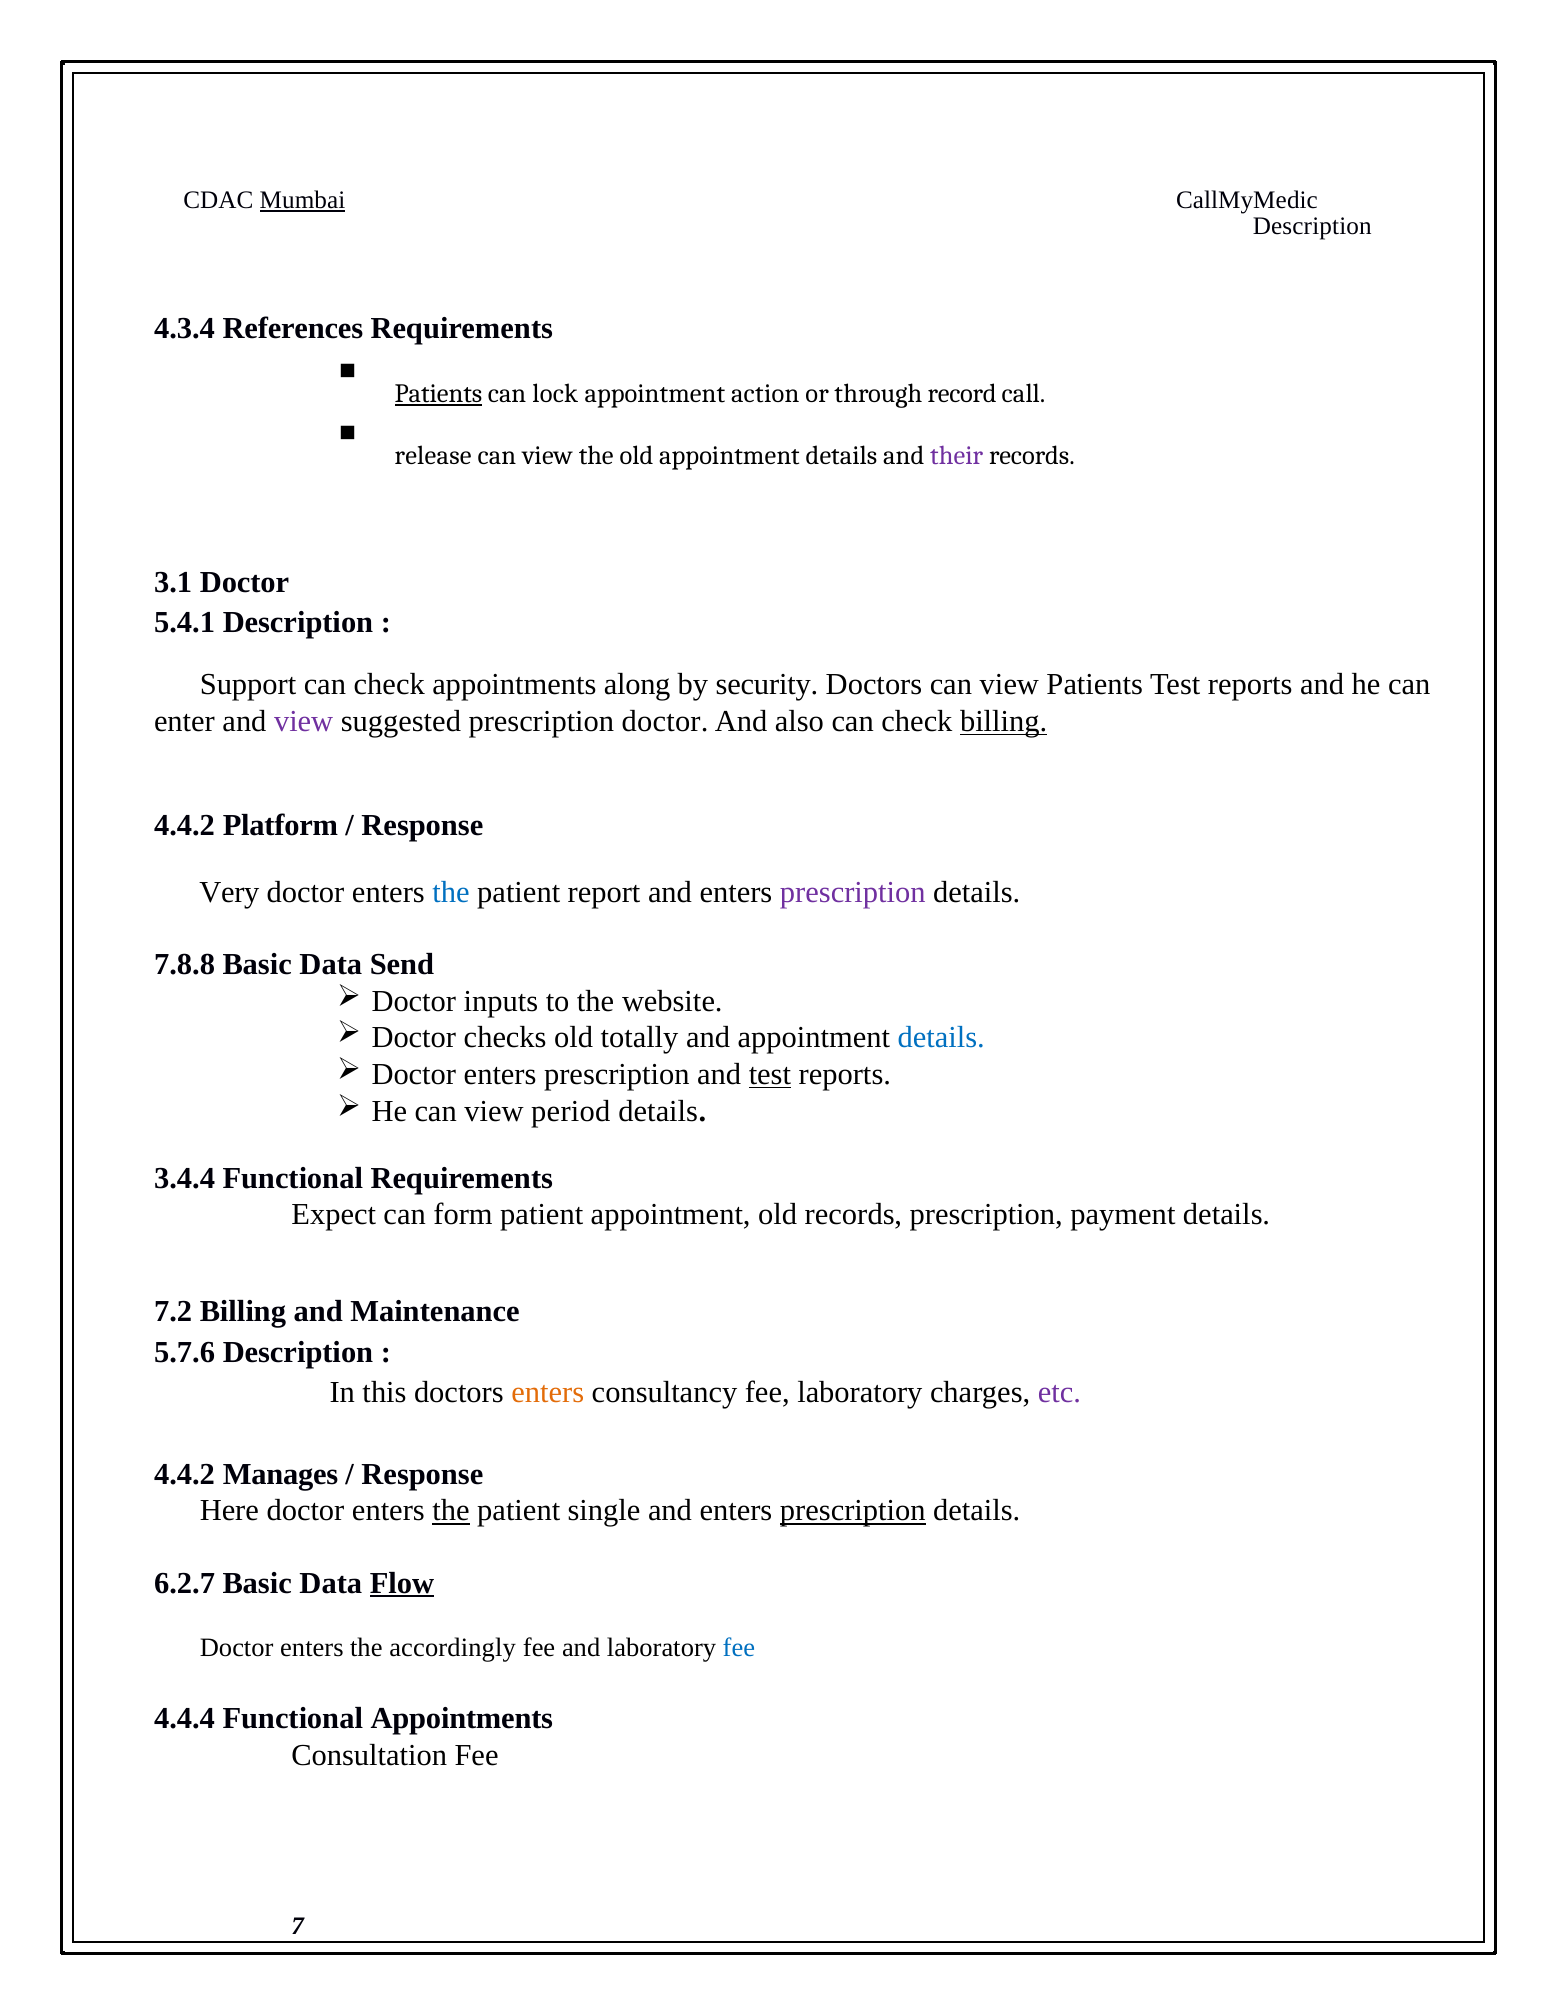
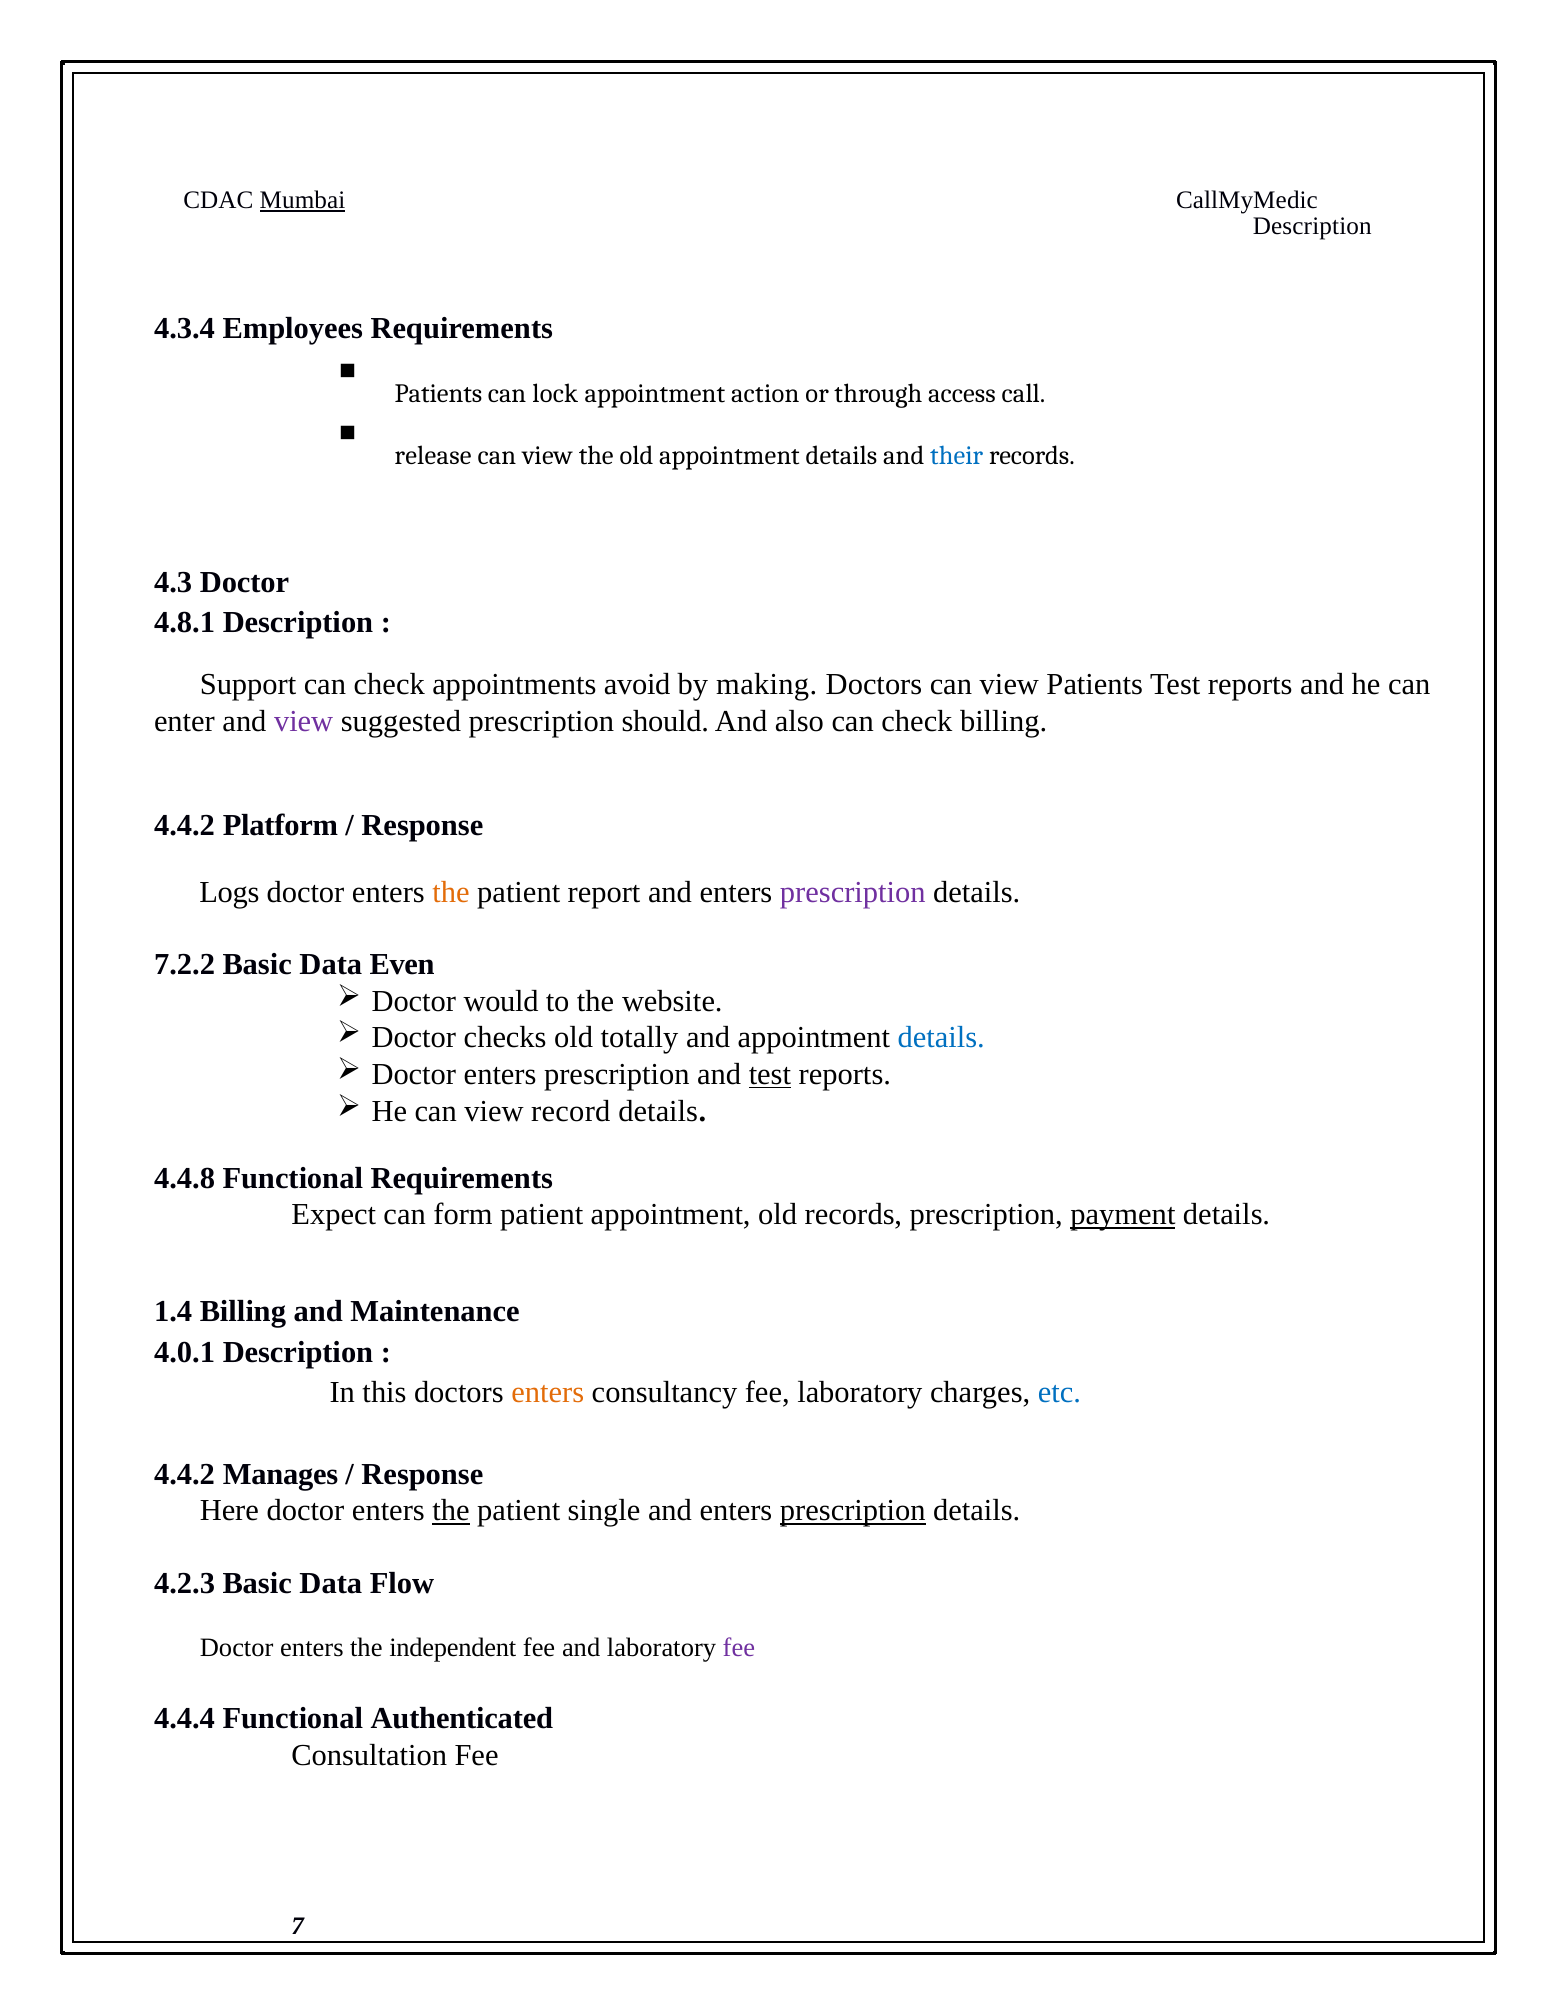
References: References -> Employees (293, 329)
Patients underline: present -> none (438, 394)
record: record -> access (962, 394)
their colour: purple -> blue (957, 456)
3.1: 3.1 -> 4.3 (173, 582)
5.4.1: 5.4.1 -> 4.8.1 (185, 623)
along: along -> avoid (637, 685)
security: security -> making (767, 685)
prescription doctor: doctor -> should (665, 721)
billing underline: present -> none (1004, 721)
Very: Very -> Logs (229, 892)
the colour: blue -> orange (451, 892)
7.8.8: 7.8.8 -> 7.2.2 (185, 964)
Send: Send -> Even (402, 964)
inputs: inputs -> would (501, 1001)
period: period -> record (571, 1111)
3.4.4: 3.4.4 -> 4.4.8 (185, 1178)
payment underline: none -> present (1123, 1215)
7.2: 7.2 -> 1.4 (173, 1311)
5.7.6: 5.7.6 -> 4.0.1 (185, 1352)
etc colour: purple -> blue (1059, 1393)
6.2.7: 6.2.7 -> 4.2.3 (185, 1583)
Flow underline: present -> none (402, 1583)
accordingly: accordingly -> independent (453, 1648)
fee colour: blue -> purple (739, 1648)
Functional Appointments: Appointments -> Authenticated (462, 1719)
